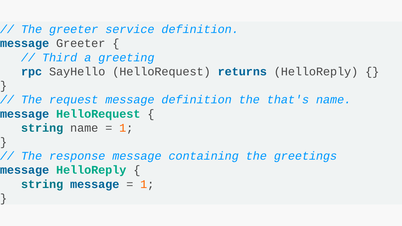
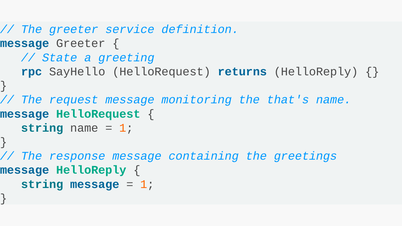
Third: Third -> State (60, 58)
message definition: definition -> monitoring (197, 100)
